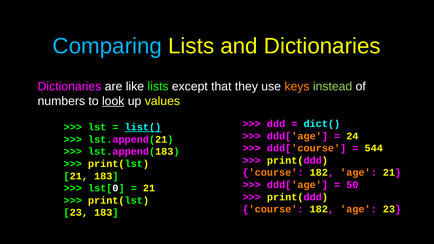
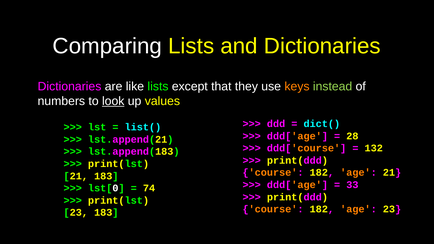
Comparing colour: light blue -> white (107, 46)
list( underline: present -> none (143, 127)
24: 24 -> 28 (352, 136)
544: 544 -> 132 (374, 148)
50: 50 -> 33 (352, 185)
21: 21 -> 74 (149, 188)
